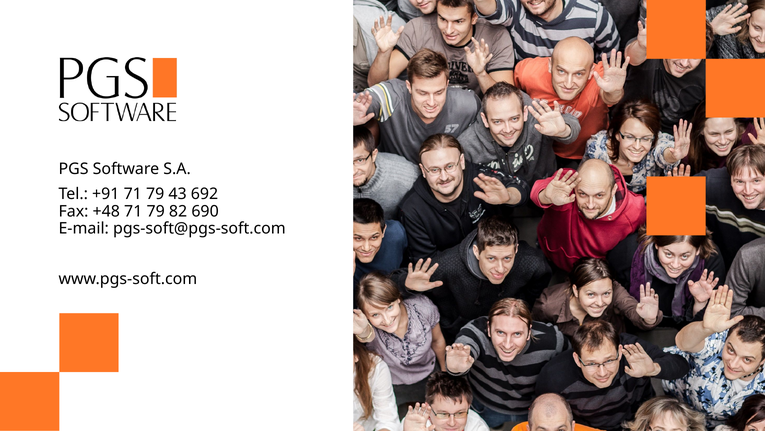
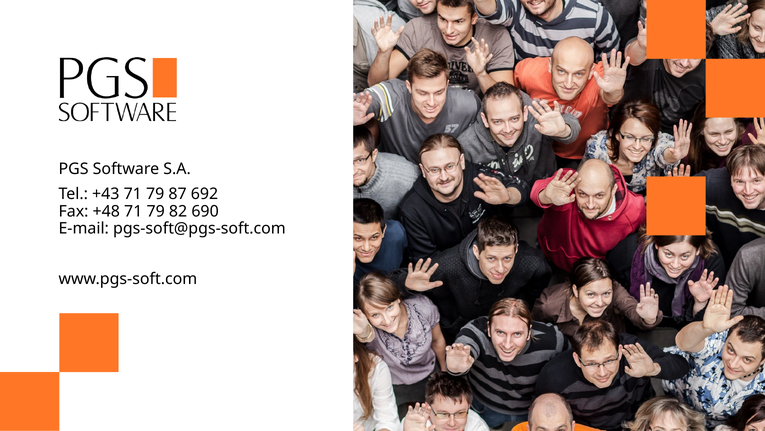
+91: +91 -> +43 (106, 194)
43: 43 -> 87 (178, 194)
